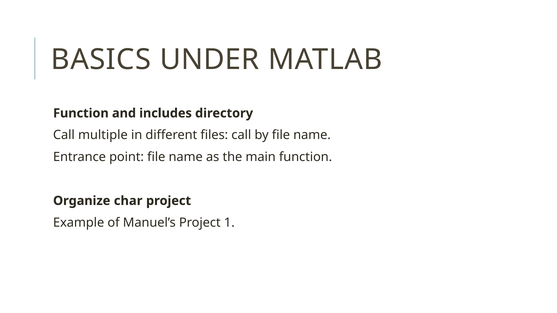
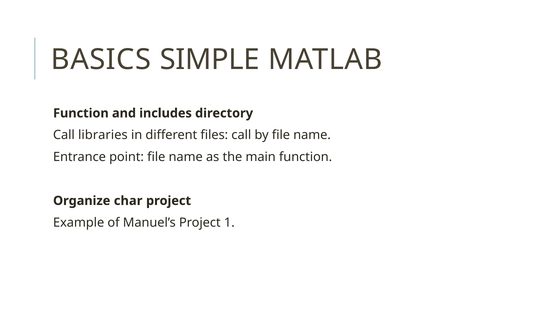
UNDER: UNDER -> SIMPLE (210, 60)
multiple: multiple -> libraries (103, 135)
